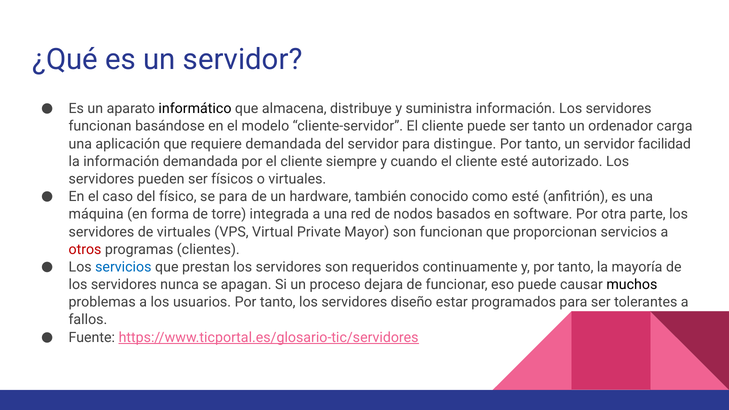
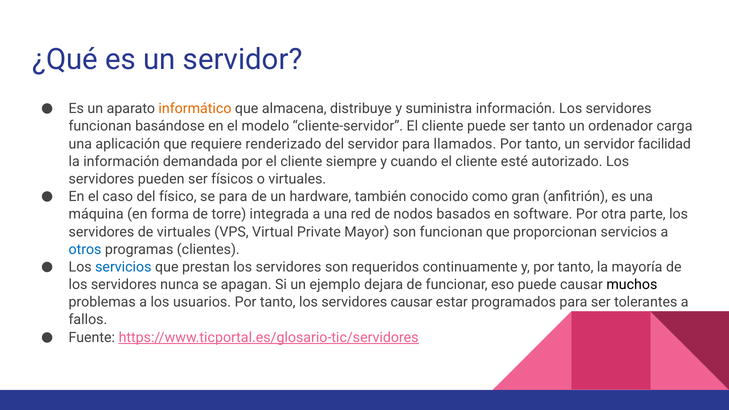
informático colour: black -> orange (195, 109)
requiere demandada: demandada -> renderizado (283, 144)
distingue: distingue -> llamados (465, 144)
como esté: esté -> gran (526, 197)
otros colour: red -> blue (85, 249)
proceso: proceso -> ejemplo (335, 285)
servidores diseño: diseño -> causar (412, 302)
